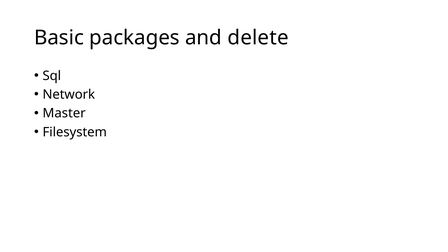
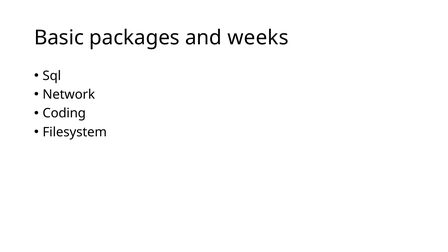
delete: delete -> weeks (258, 38)
Master: Master -> Coding (64, 113)
